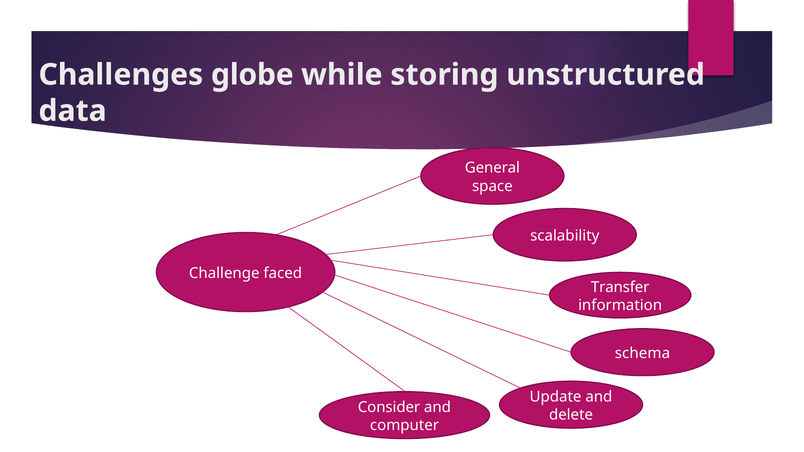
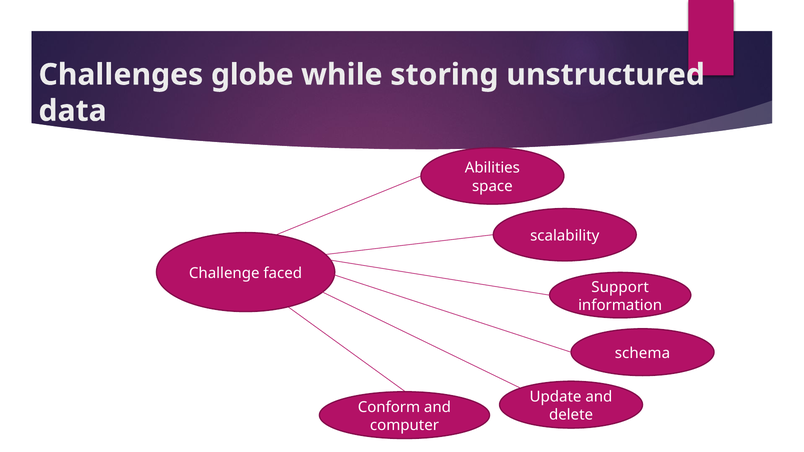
General: General -> Abilities (492, 168)
Transfer: Transfer -> Support (620, 287)
Consider: Consider -> Conform (389, 407)
